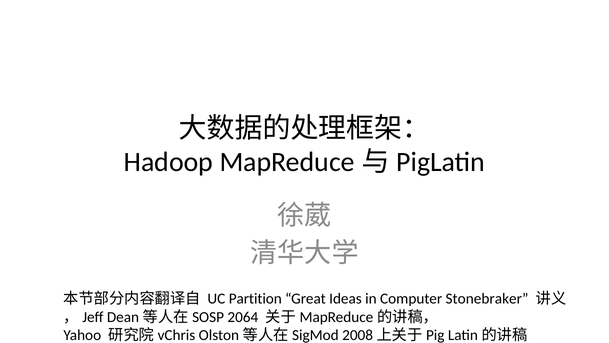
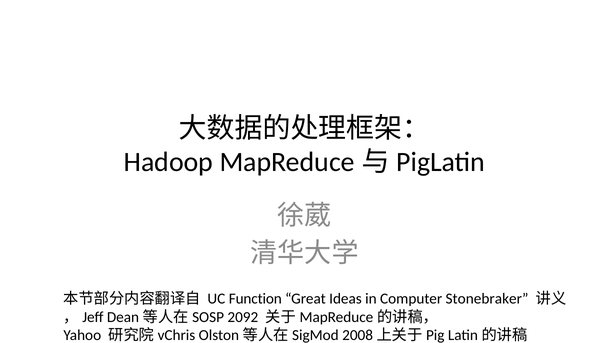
Partition: Partition -> Function (255, 298)
2064: 2064 -> 2092 (243, 317)
